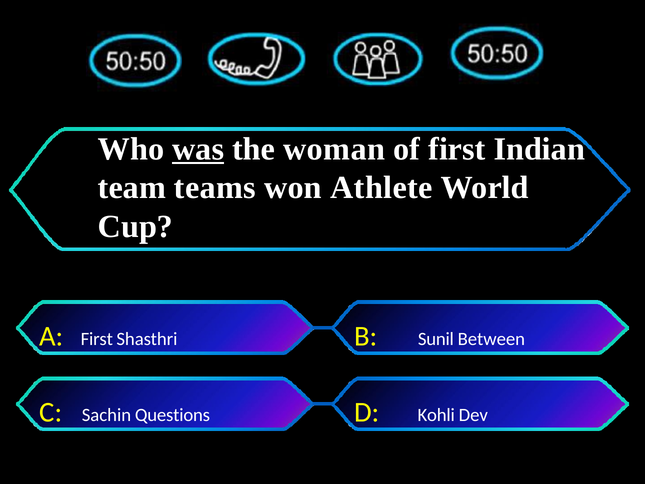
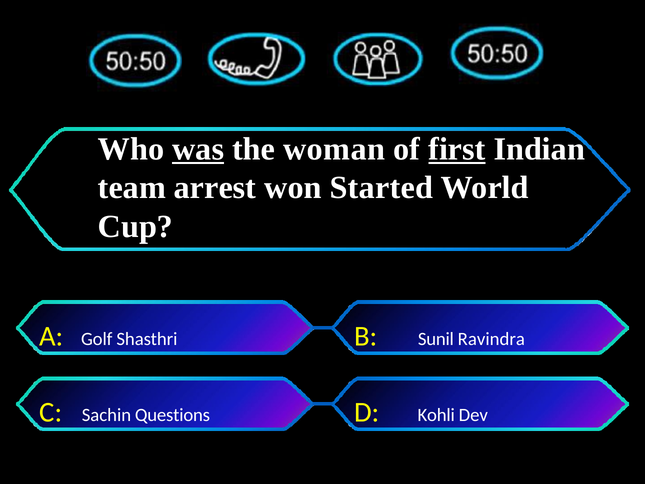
first underline: none -> present (457, 149)
teams: teams -> arrest (215, 188)
Athlete: Athlete -> Started (381, 188)
A First: First -> Golf (97, 339)
Between: Between -> Ravindra (491, 339)
